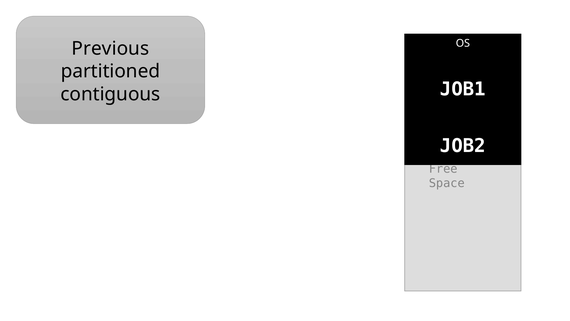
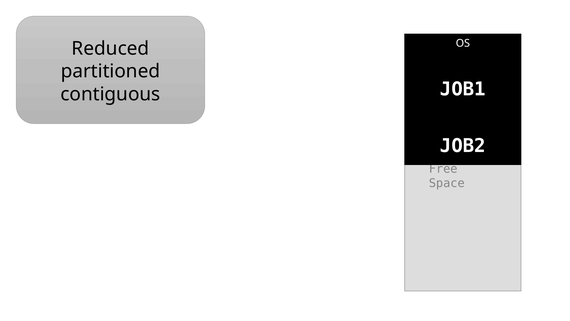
Previous: Previous -> Reduced (110, 48)
